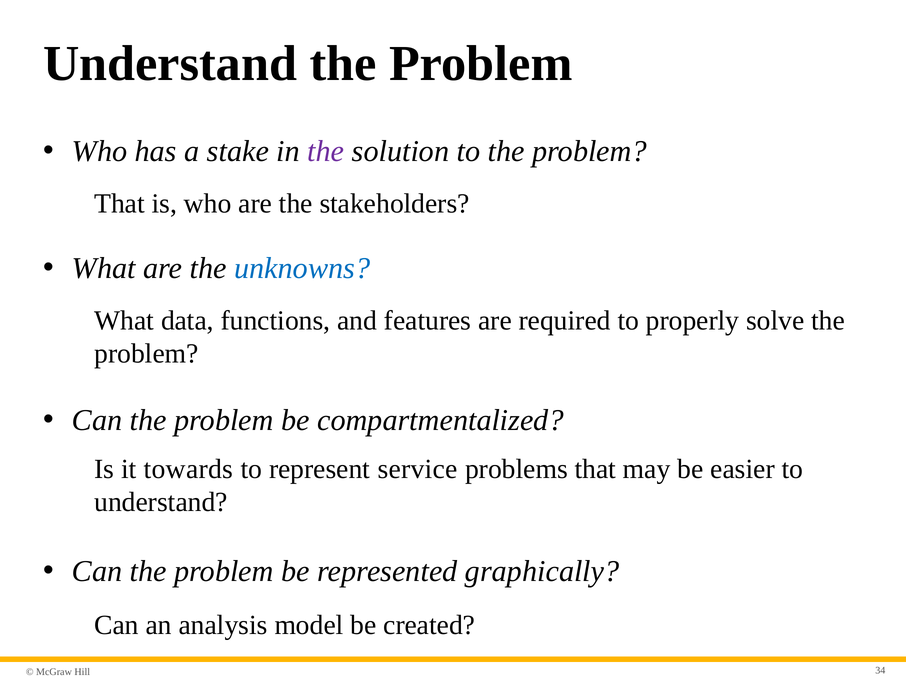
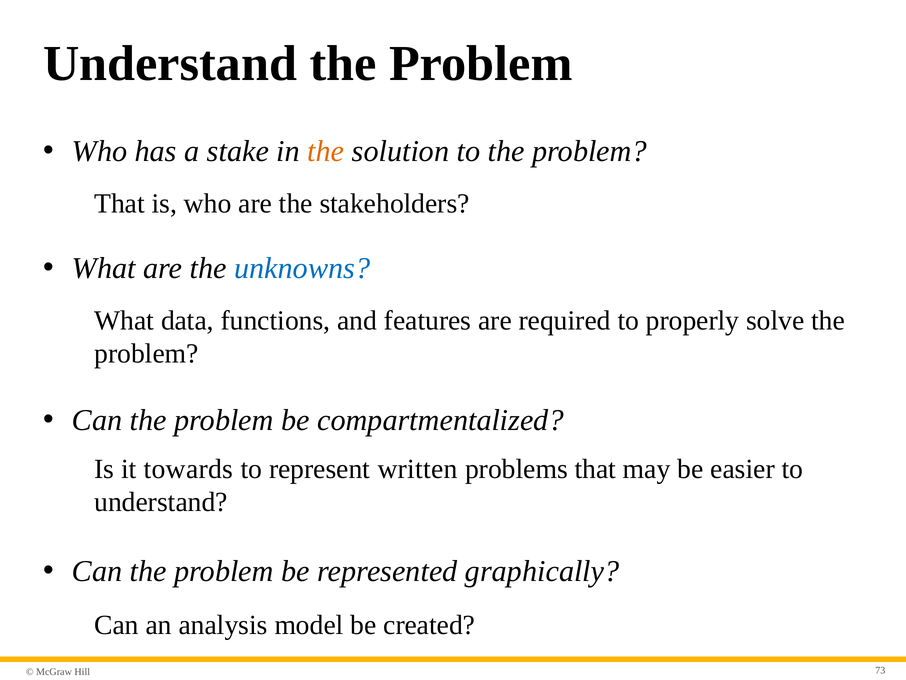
the colour: purple -> orange (326, 151)
service: service -> written (418, 469)
34: 34 -> 73 (880, 670)
